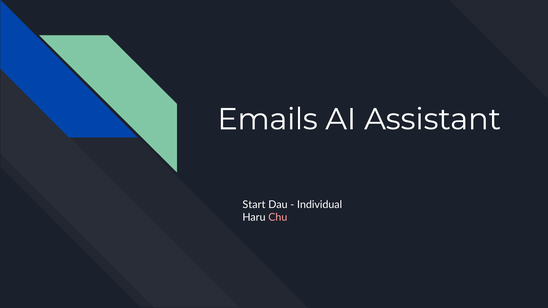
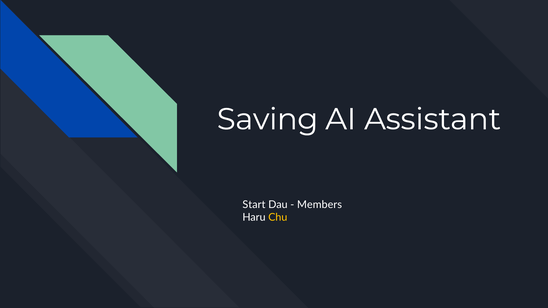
Emails: Emails -> Saving (268, 119)
Individual: Individual -> Members (320, 205)
Chu colour: pink -> yellow (278, 218)
